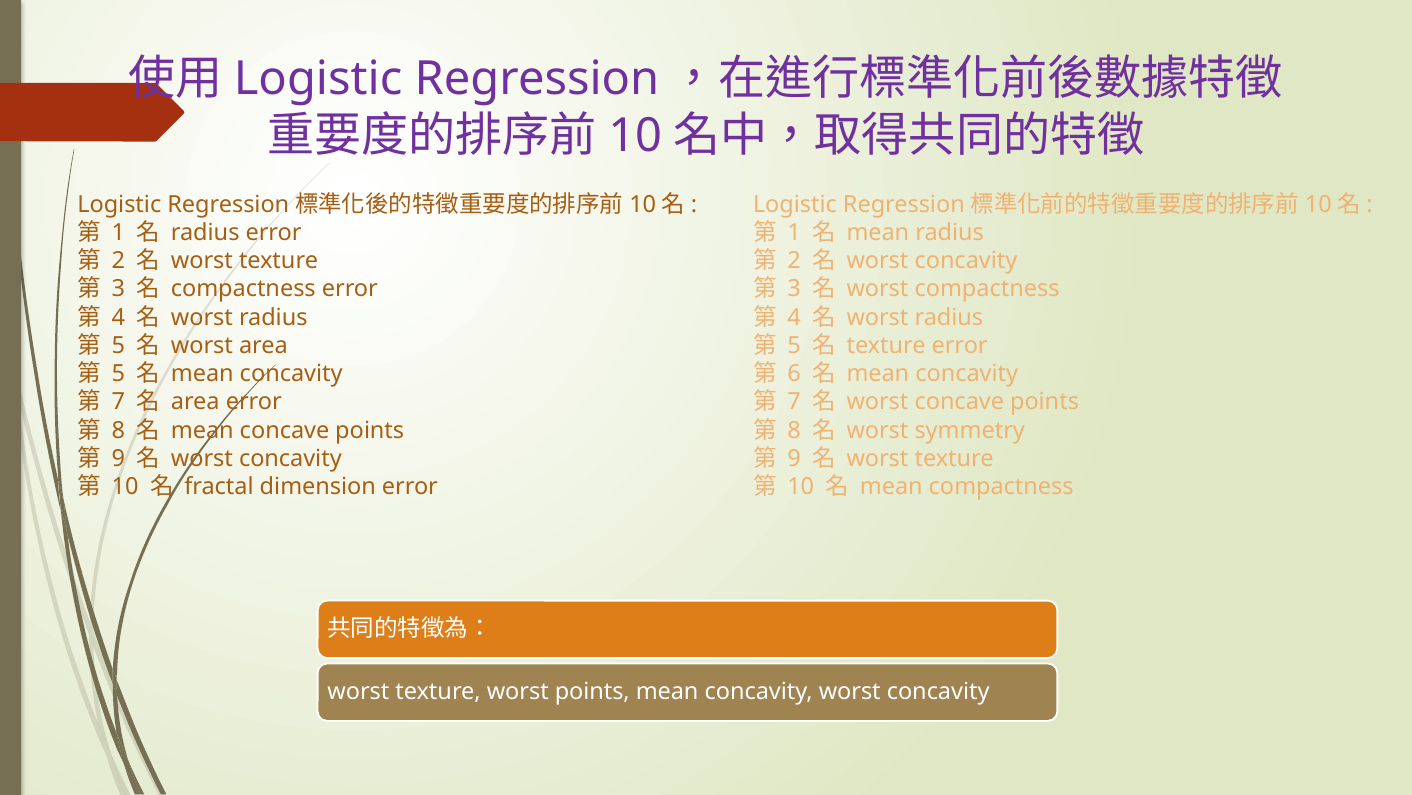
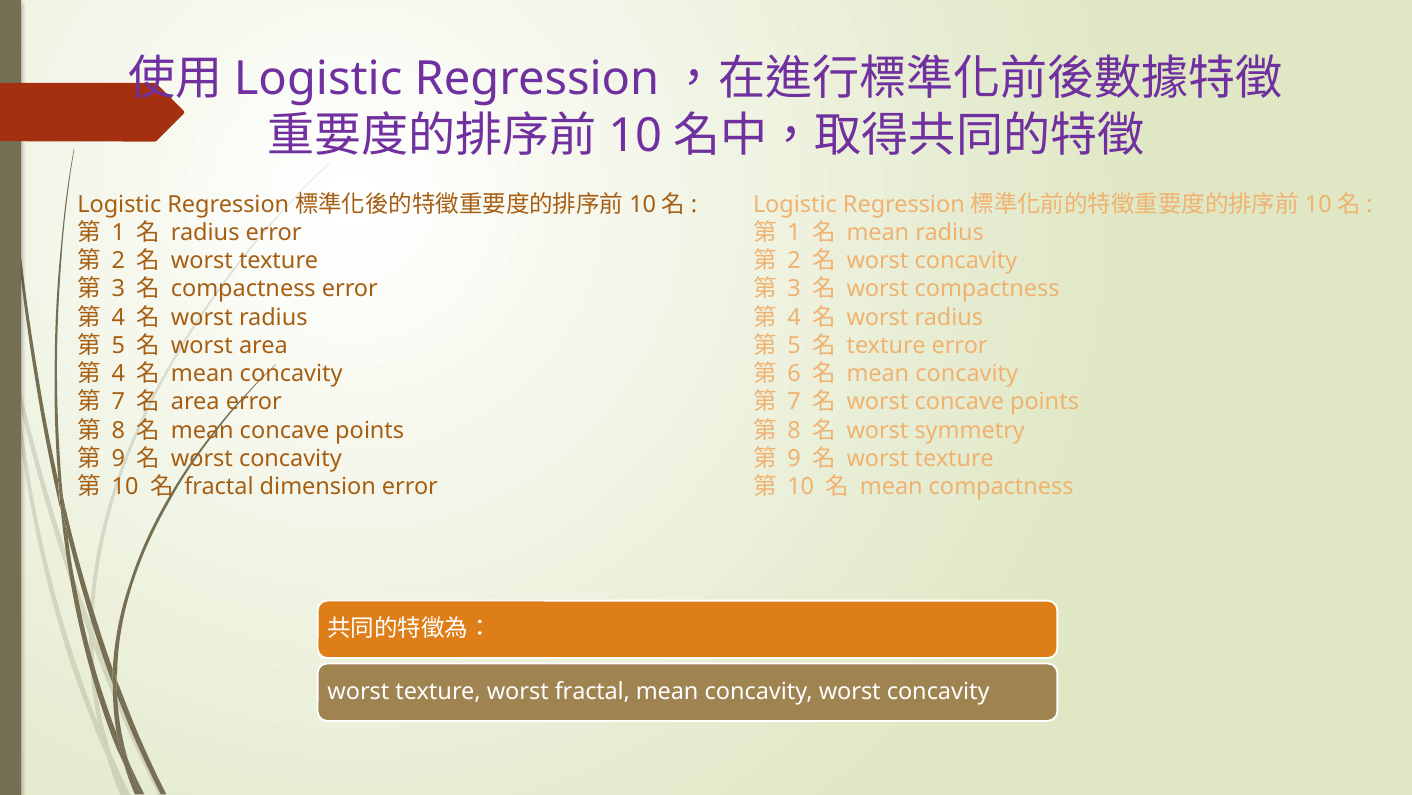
5: 5 -> 4 (118, 374)
worst points: points -> fractal (592, 691)
